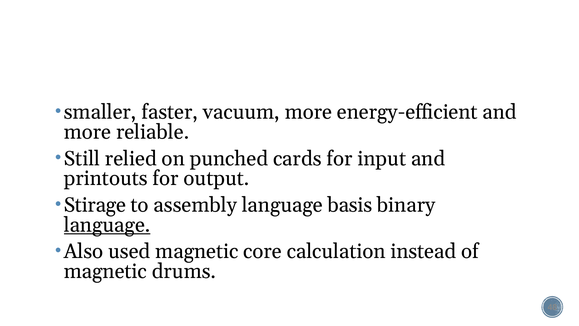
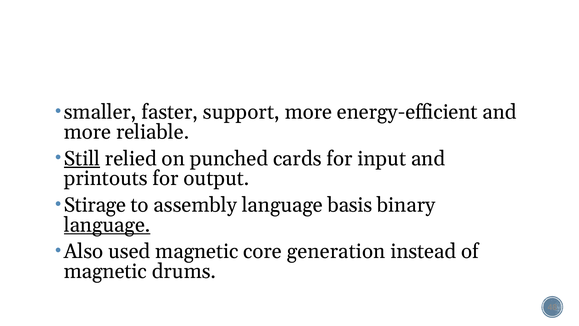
vacuum: vacuum -> support (241, 112)
Still underline: none -> present (82, 158)
calculation: calculation -> generation (336, 251)
